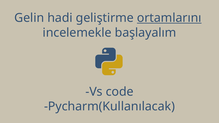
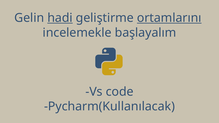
hadi underline: none -> present (60, 18)
